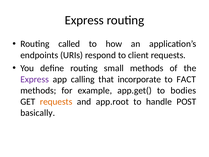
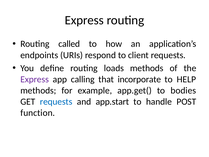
small: small -> loads (114, 68)
FACT: FACT -> HELP (186, 79)
requests colour: orange -> blue (56, 102)
app.root: app.root -> app.start (112, 102)
basically: basically -> function (38, 113)
